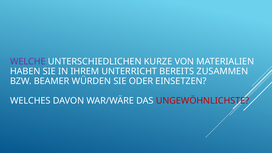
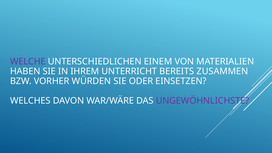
KURZE: KURZE -> EINEM (158, 62)
BEAMER: BEAMER -> VORHER (52, 81)
UNGEWÖHNLICHSTE colour: red -> purple (203, 101)
